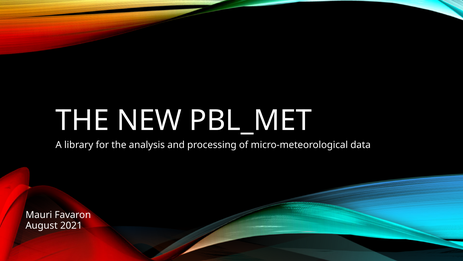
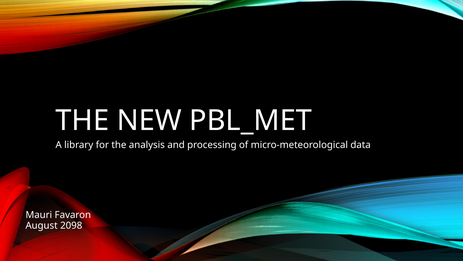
2021: 2021 -> 2098 (71, 225)
